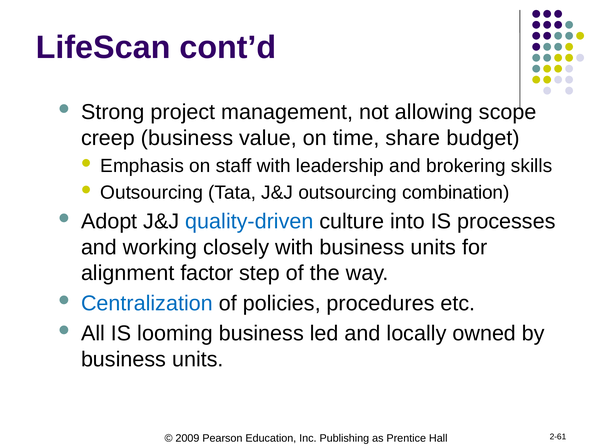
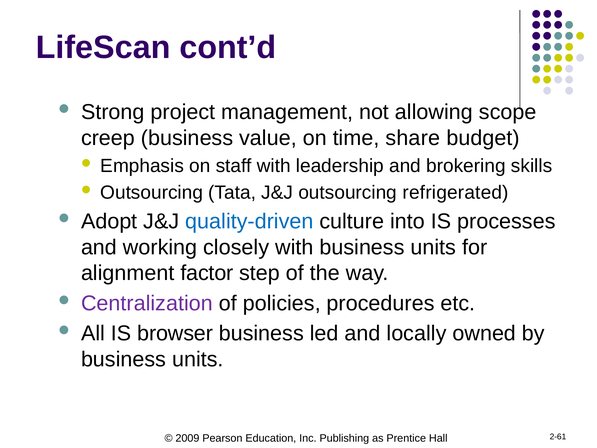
combination: combination -> refrigerated (456, 192)
Centralization colour: blue -> purple (147, 303)
looming: looming -> browser (175, 333)
